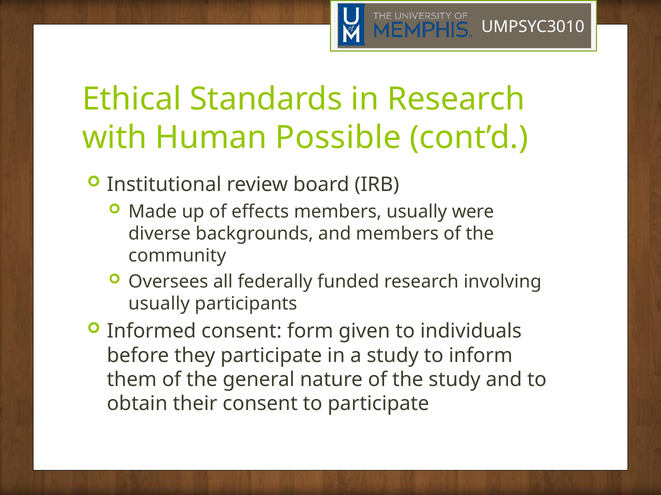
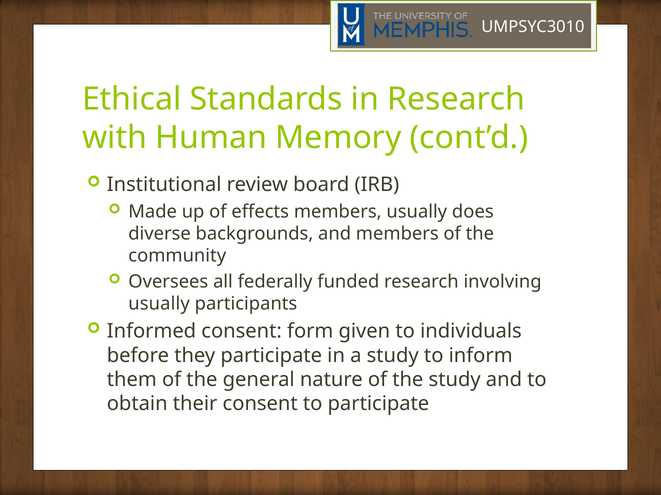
Possible: Possible -> Memory (338, 138)
were: were -> does (473, 212)
